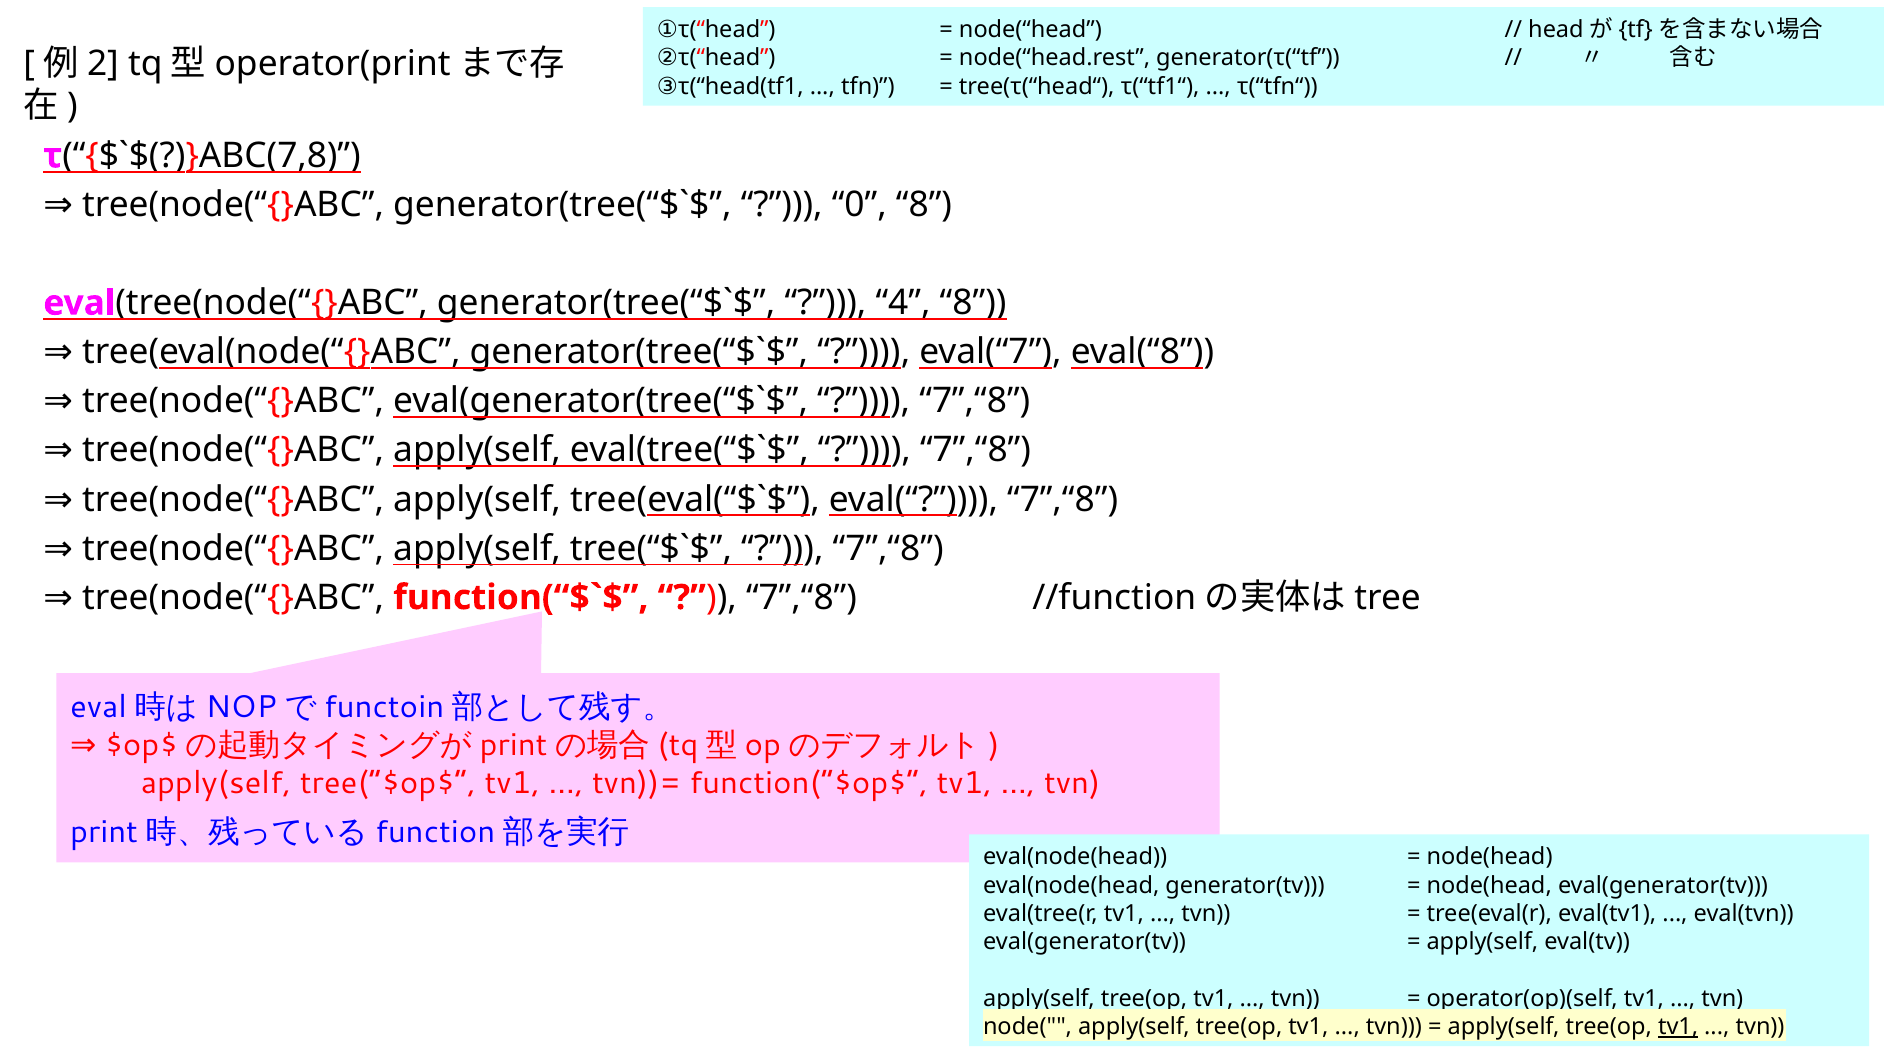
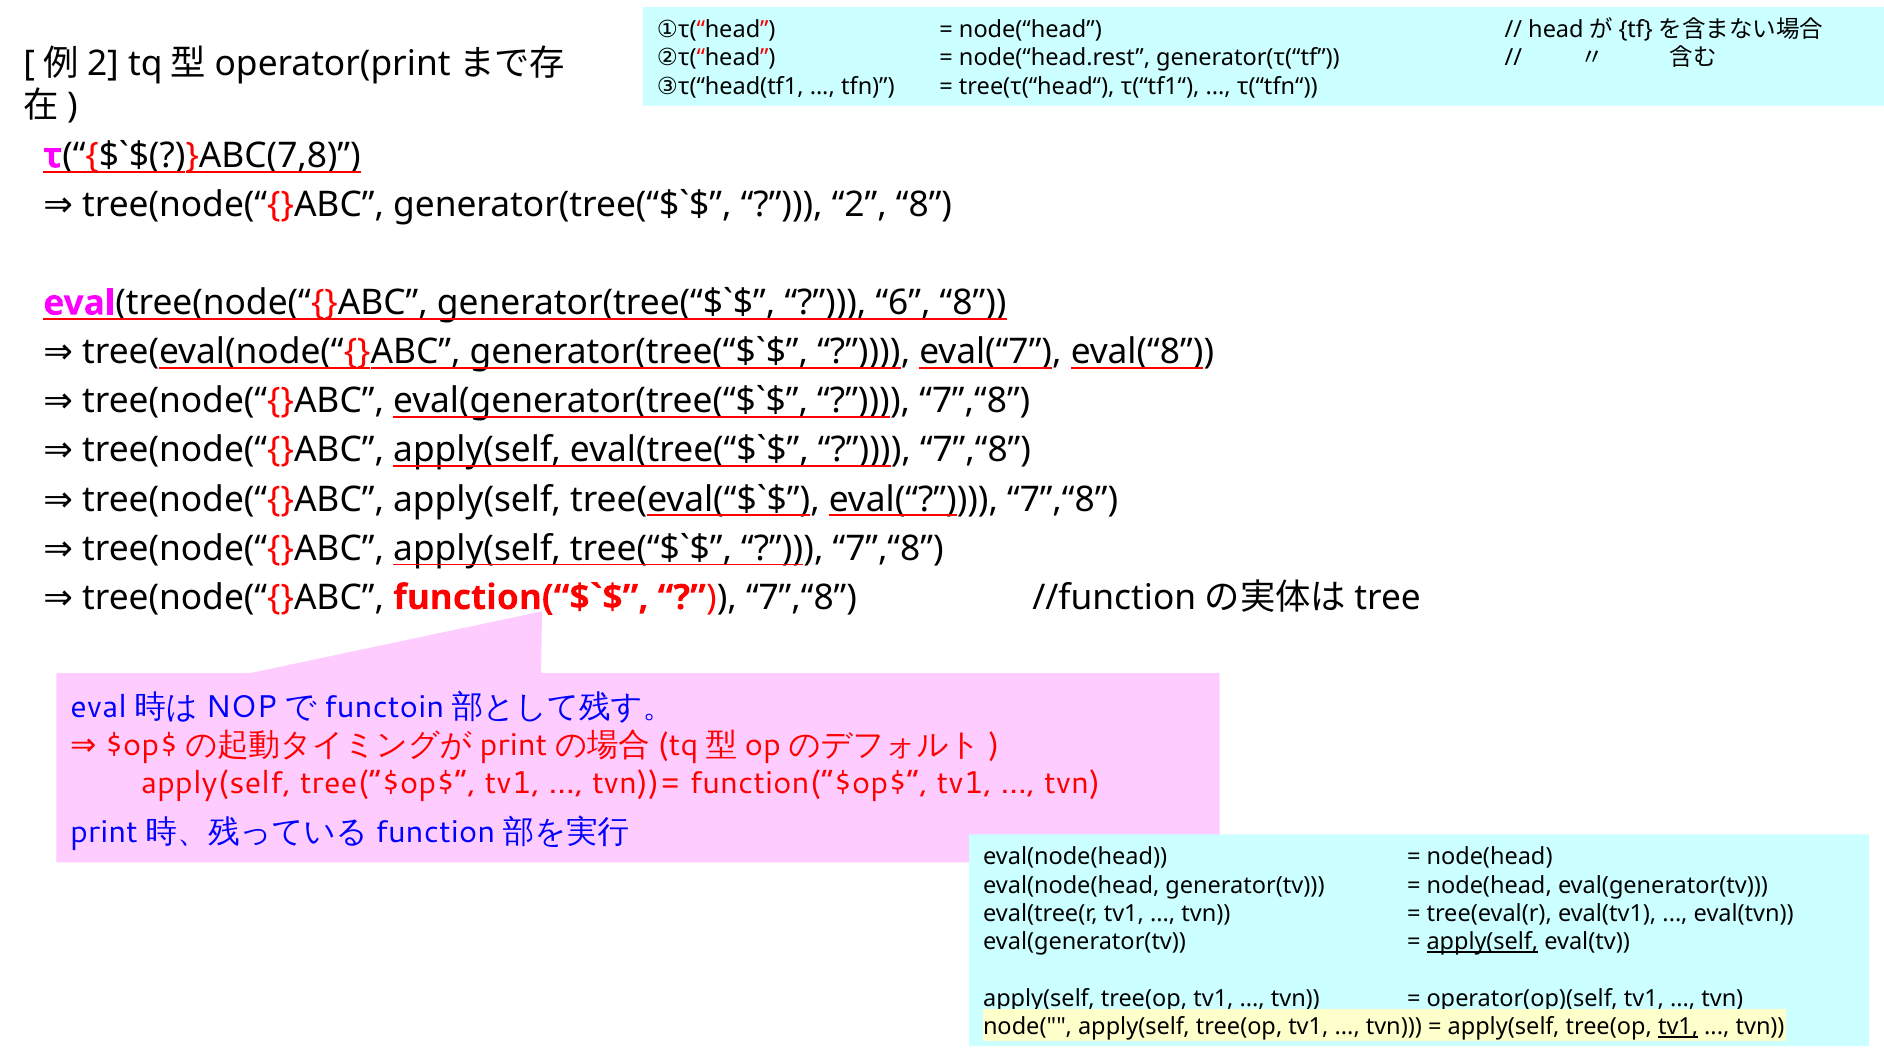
0: 0 -> 2 (859, 205)
4: 4 -> 6 (903, 303)
apply(self underline: none -> present (1482, 942)
